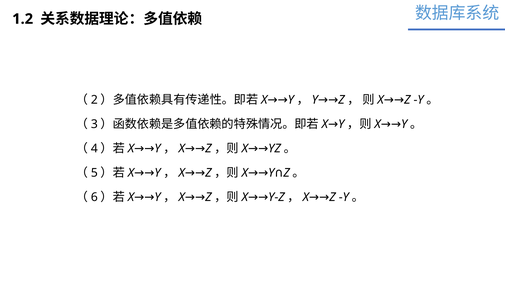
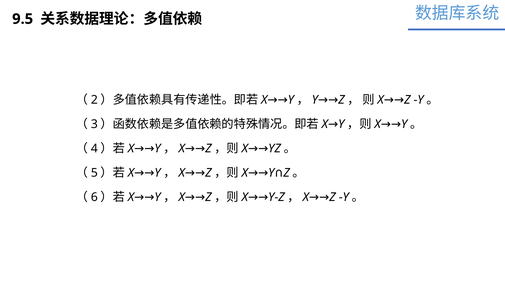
1.2: 1.2 -> 9.5 (23, 19)
